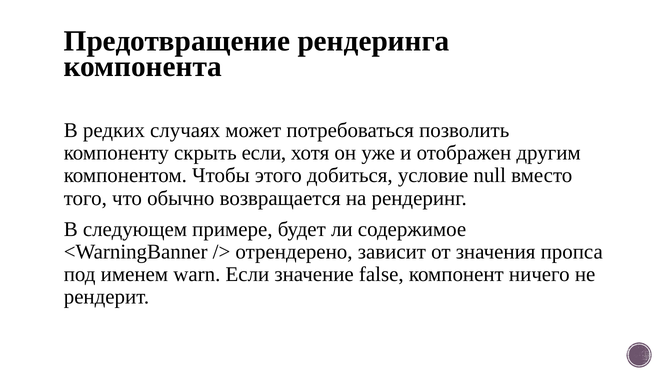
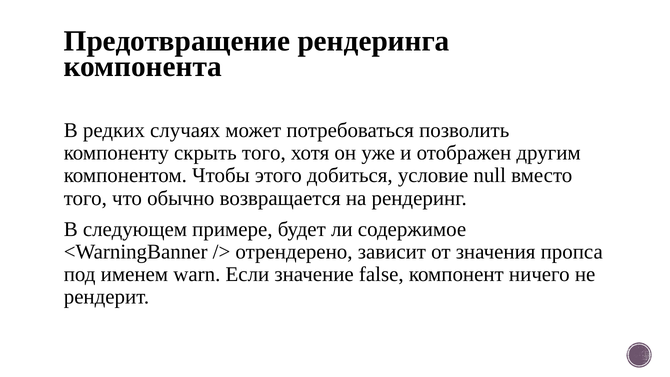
скрыть если: если -> того (264, 153)
